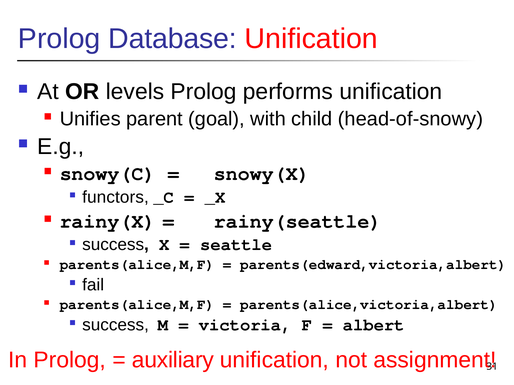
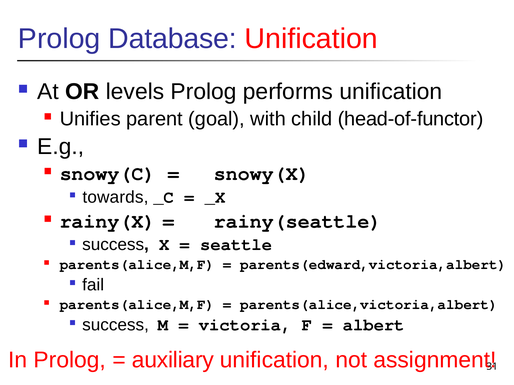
head-of-snowy: head-of-snowy -> head-of-functor (411, 119)
functors: functors -> towards (115, 197)
